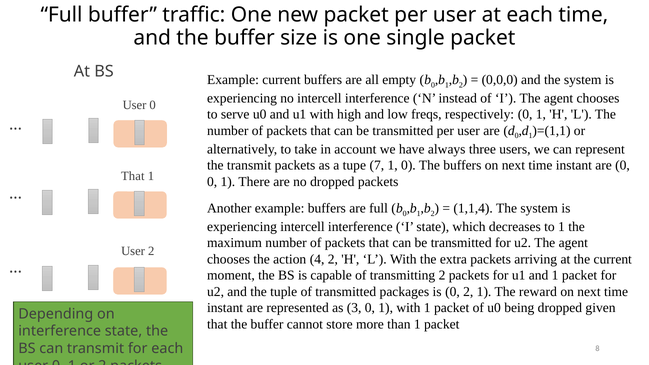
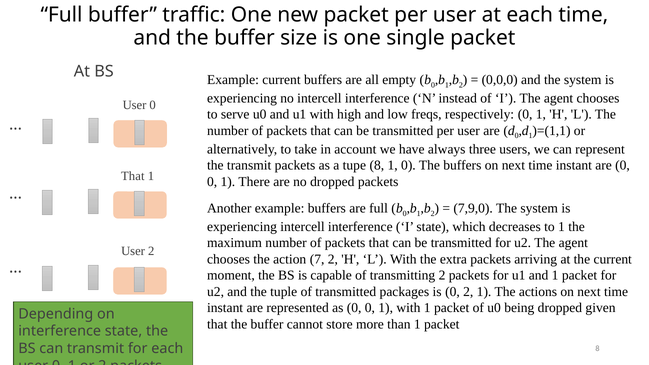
tupe 7: 7 -> 8 (377, 165)
1,1,4: 1,1,4 -> 7,9,0 (473, 208)
4: 4 -> 7 (317, 259)
reward: reward -> actions (538, 292)
as 3: 3 -> 0 (354, 308)
